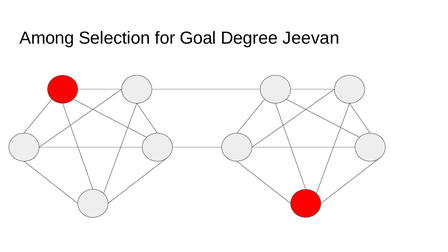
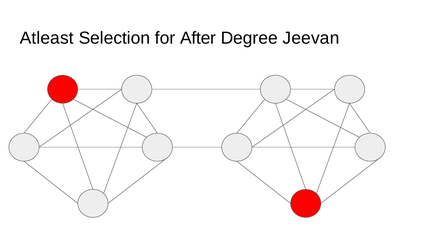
Among: Among -> Atleast (47, 38)
Goal: Goal -> After (198, 38)
